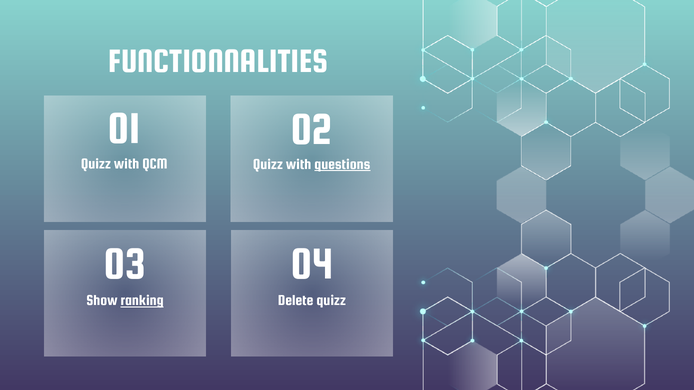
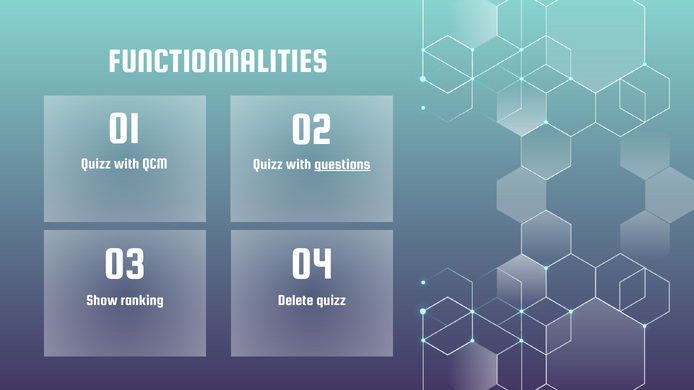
ranking underline: present -> none (142, 300)
